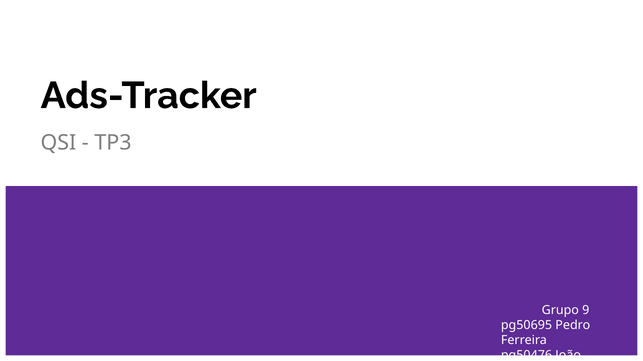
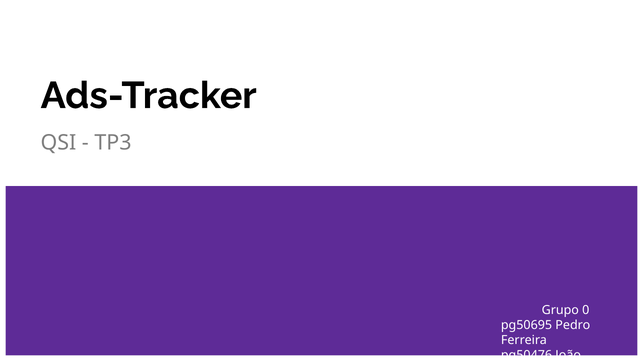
9: 9 -> 0 (586, 311)
